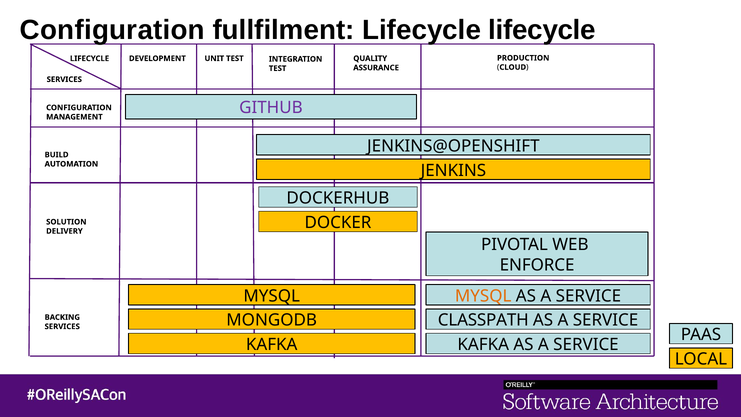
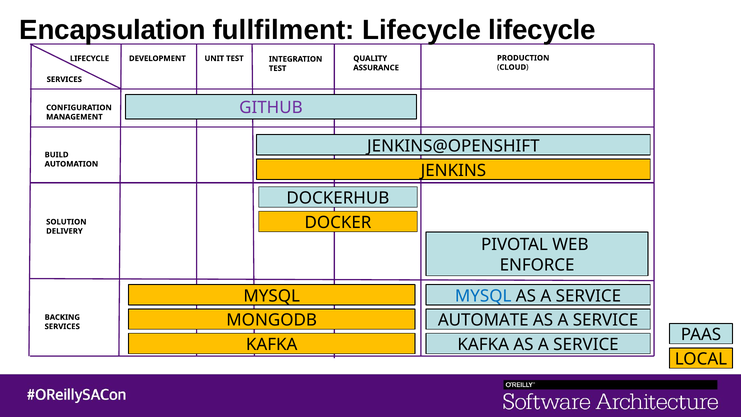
Configuration: Configuration -> Encapsulation (113, 30)
MYSQL colour: orange -> blue (483, 296)
CLASSPATH: CLASSPATH -> AUTOMATE (483, 320)
